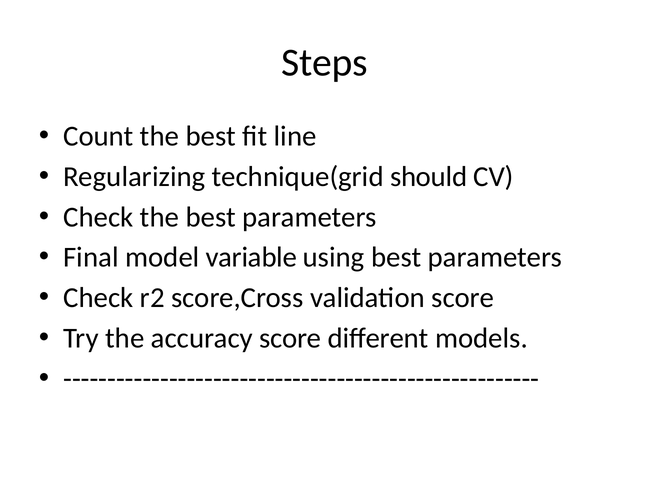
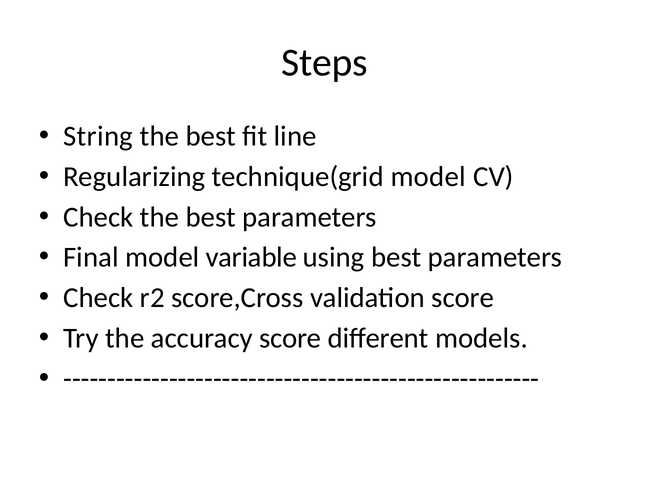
Count: Count -> String (98, 136)
technique(grid should: should -> model (428, 177)
